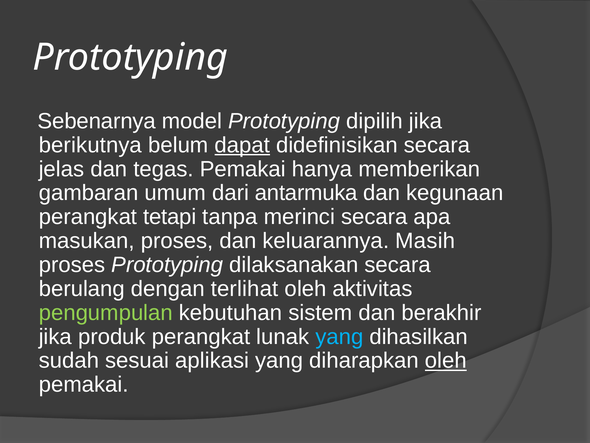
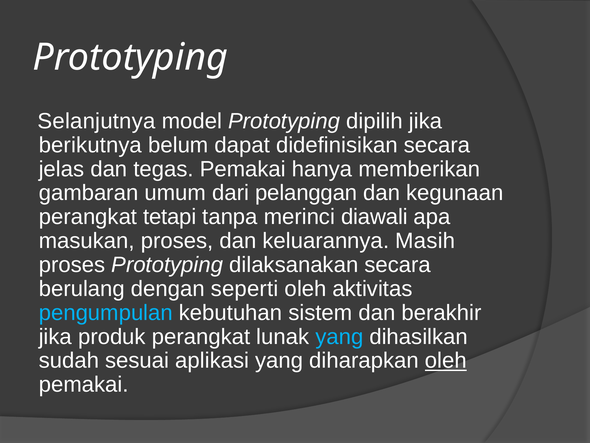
Sebenarnya: Sebenarnya -> Selanjutnya (97, 121)
dapat underline: present -> none (242, 145)
antarmuka: antarmuka -> pelanggan (306, 193)
merinci secara: secara -> diawali (374, 217)
terlihat: terlihat -> seperti (245, 288)
pengumpulan colour: light green -> light blue (106, 312)
